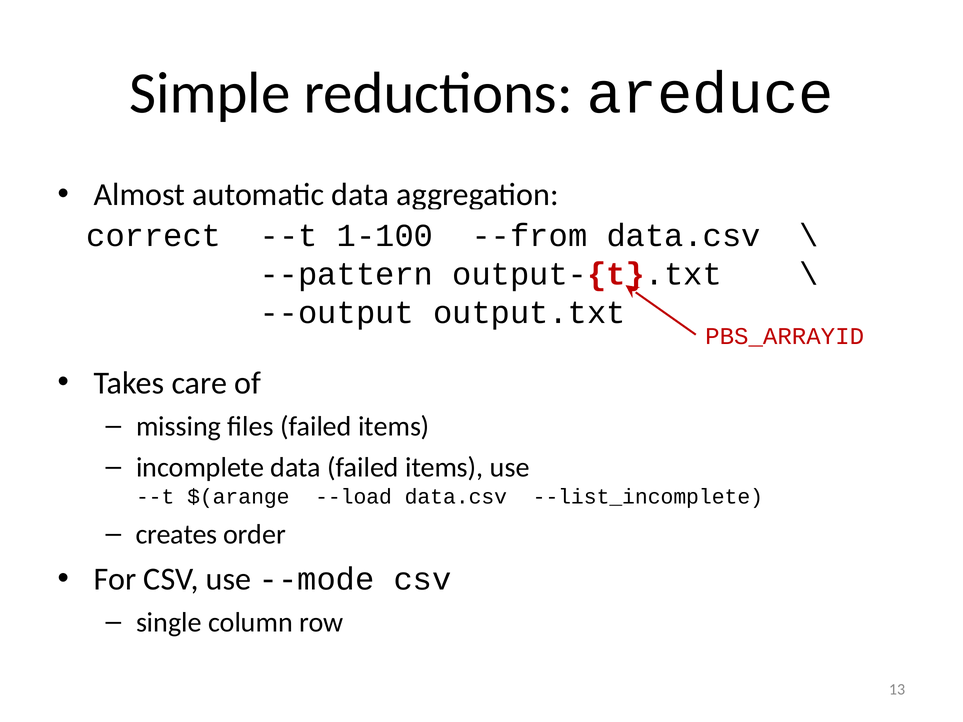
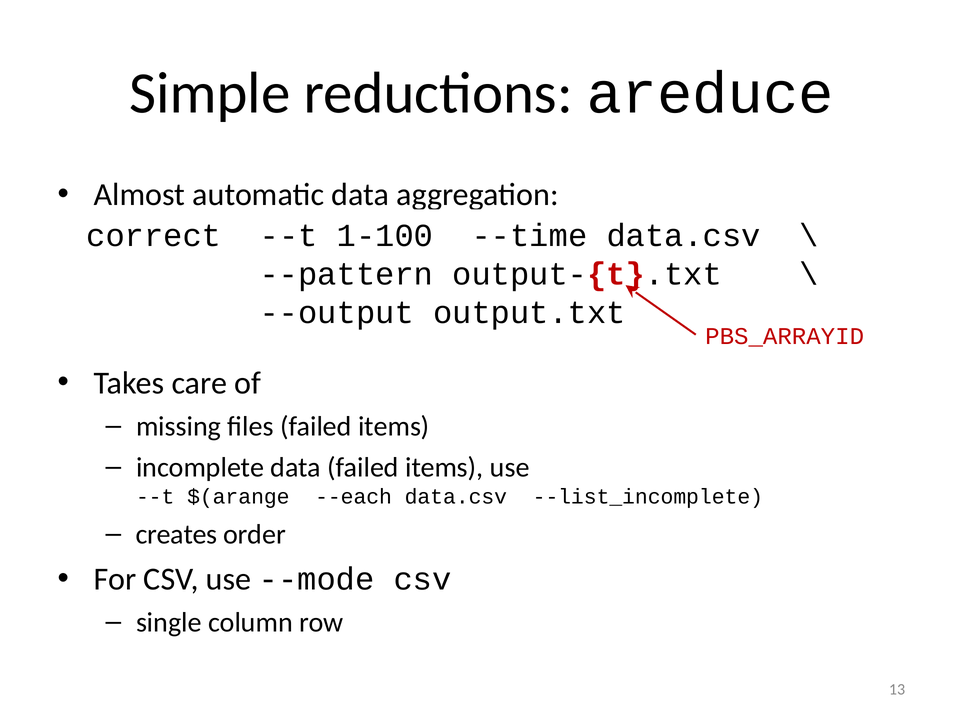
--from: --from -> --time (529, 236)
--load: --load -> --each (354, 497)
